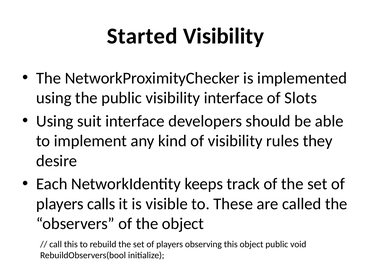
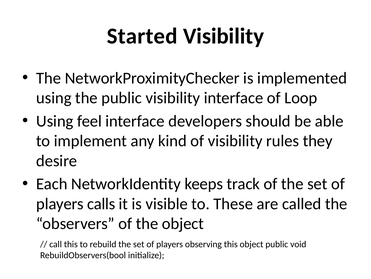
Slots: Slots -> Loop (301, 98)
suit: suit -> feel (89, 121)
